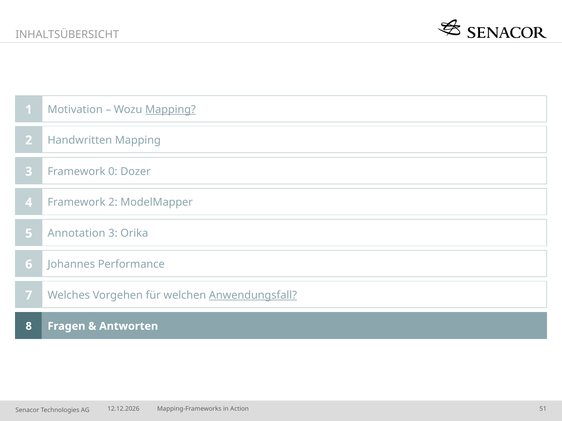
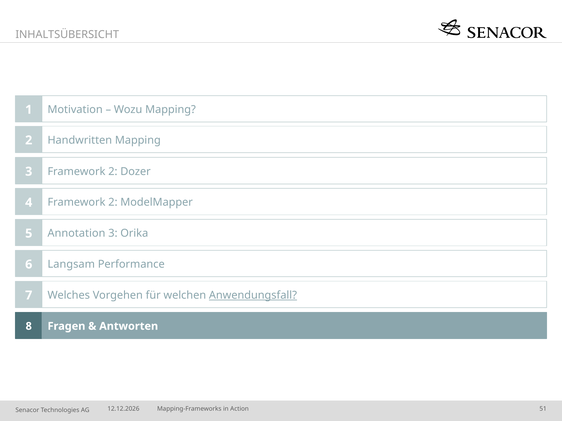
Mapping underline: present -> none (170, 110)
3 Framework 0: 0 -> 2 (113, 172)
Johannes: Johannes -> Langsam (71, 265)
